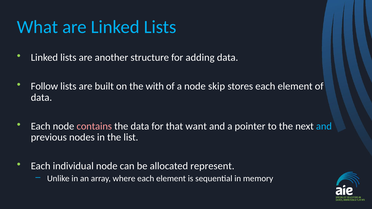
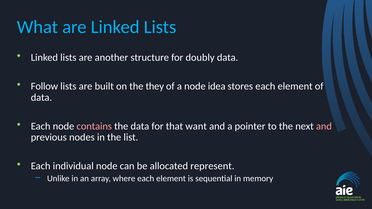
adding: adding -> doubly (200, 58)
with: with -> they (155, 86)
skip: skip -> idea (217, 86)
and colour: light blue -> pink (324, 126)
